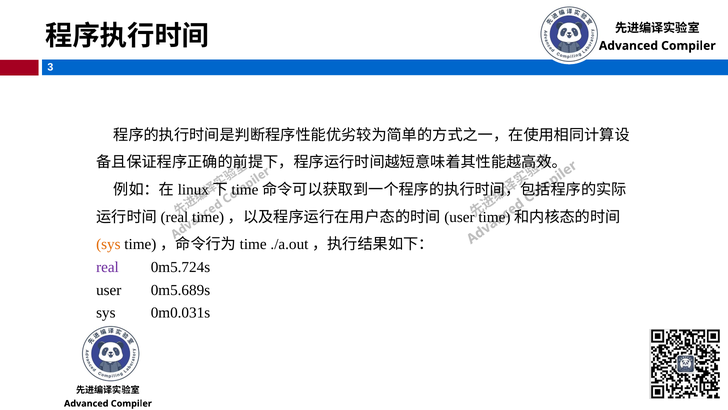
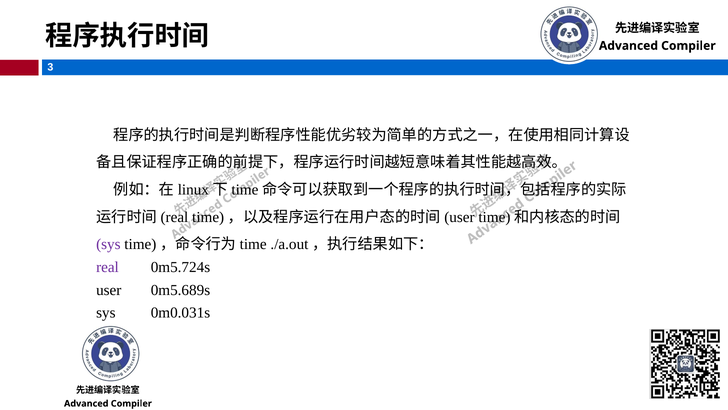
sys colour: orange -> purple (108, 244)
